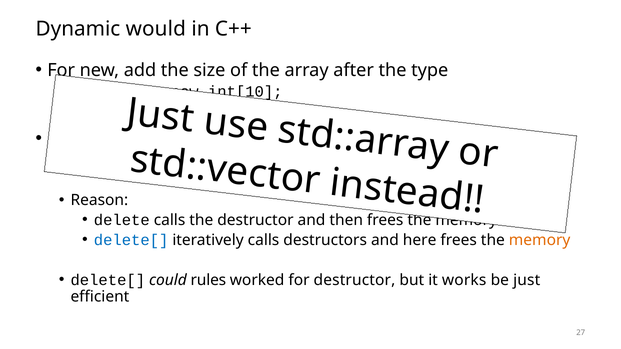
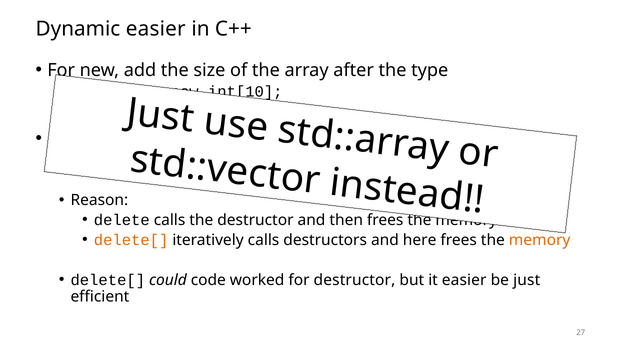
Dynamic would: would -> easier (156, 29)
delete[ colour: blue -> orange (131, 240)
rules: rules -> code (208, 280)
it works: works -> easier (464, 280)
